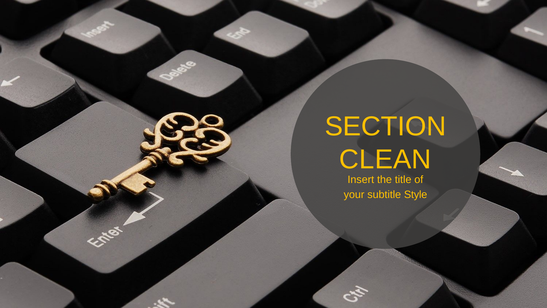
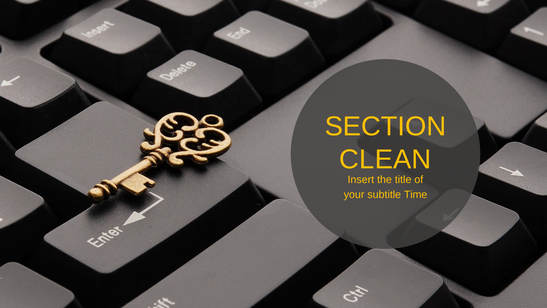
Style: Style -> Time (416, 194)
